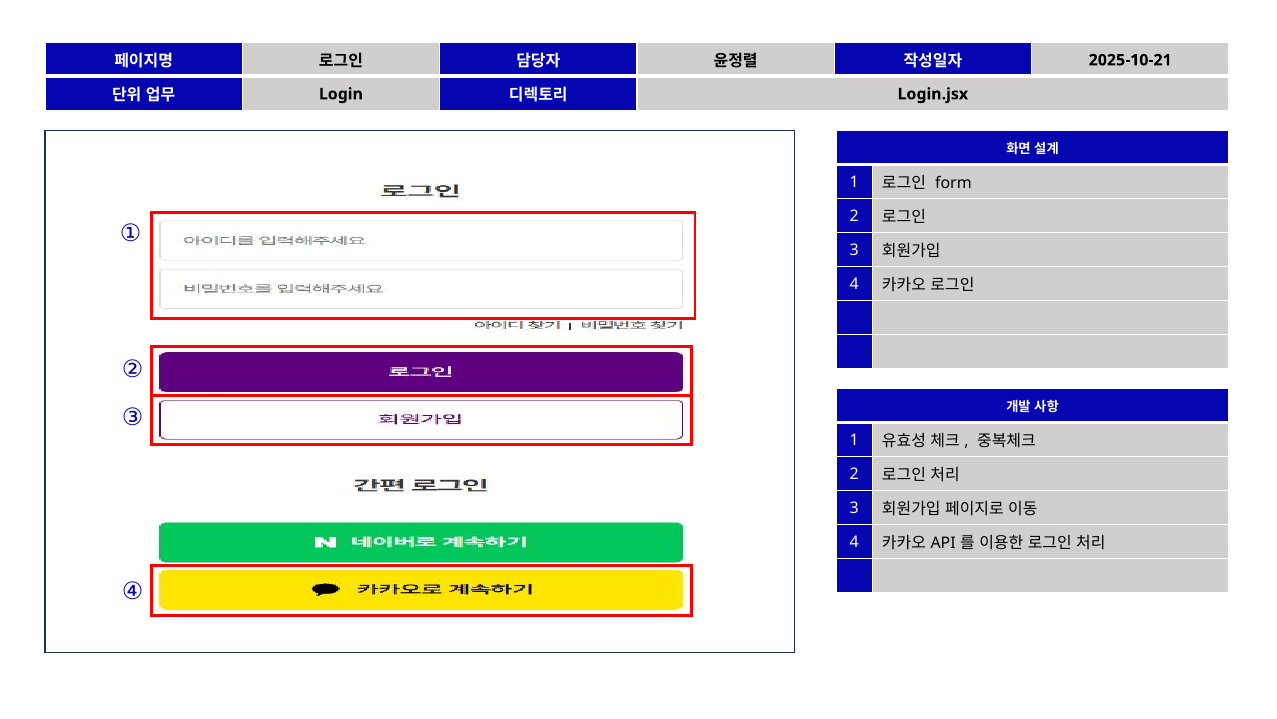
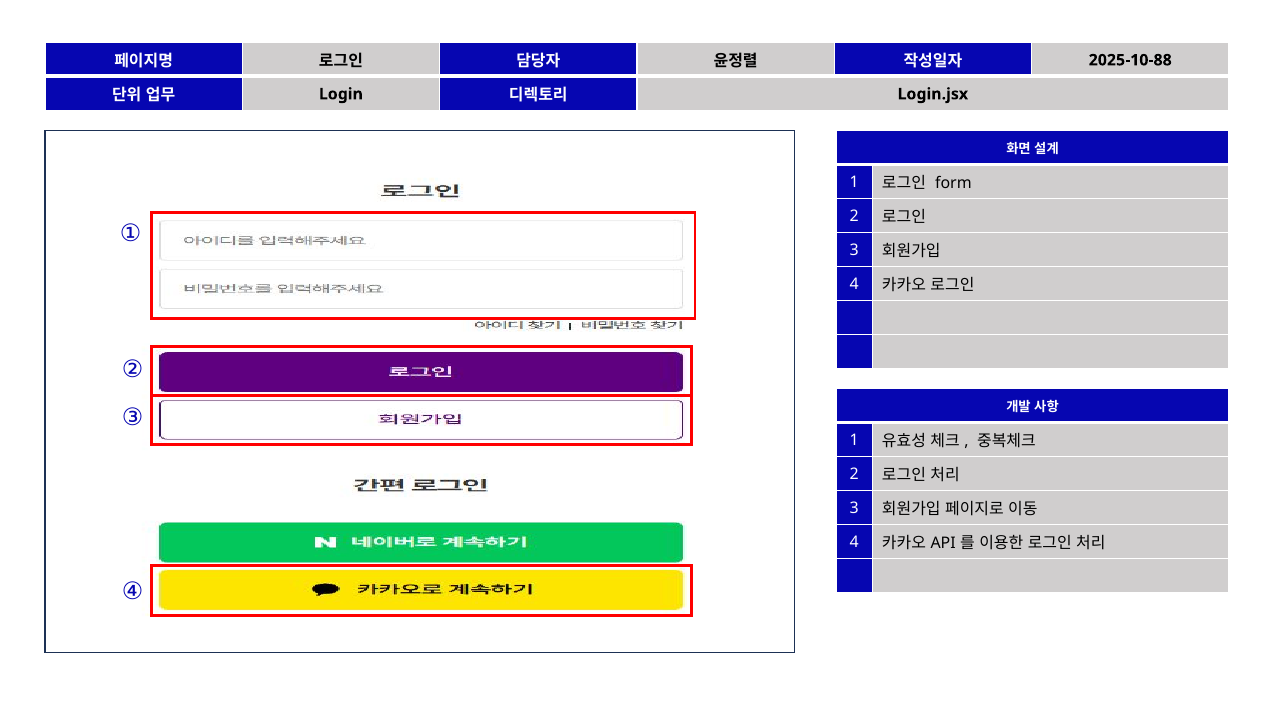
2025-10-21: 2025-10-21 -> 2025-10-88 (1130, 60)
